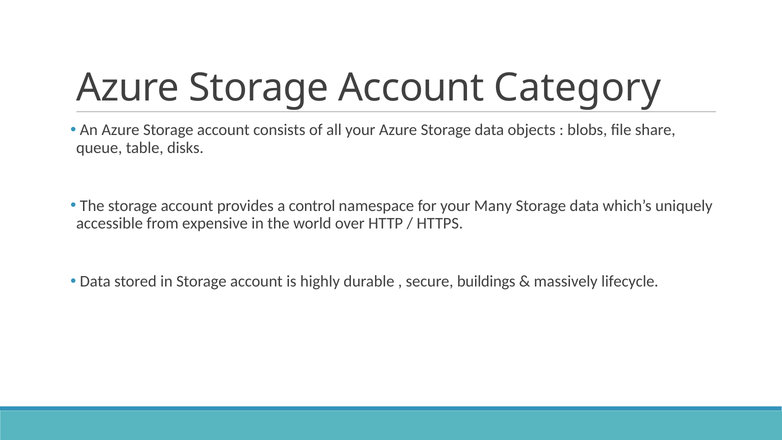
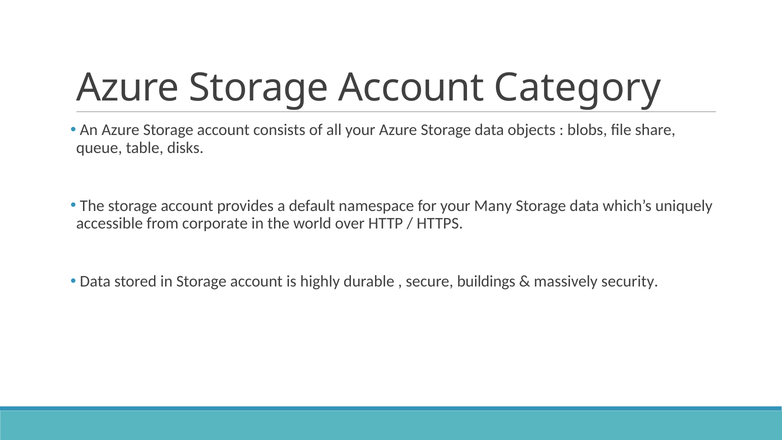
control: control -> default (312, 206)
expensive: expensive -> corporate (215, 223)
lifecycle: lifecycle -> security (630, 281)
